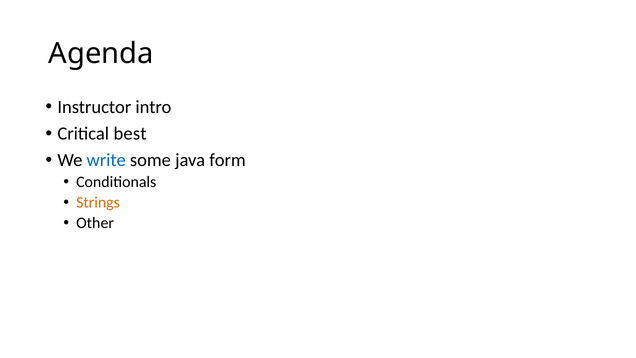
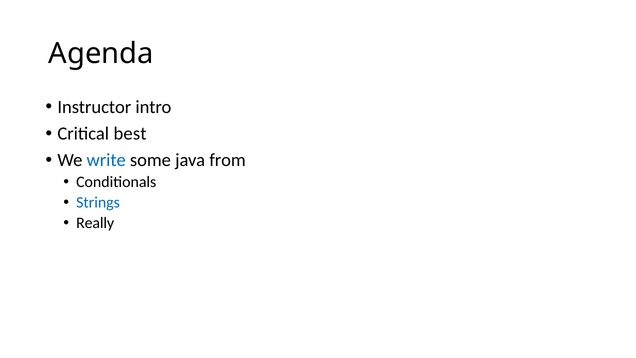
form: form -> from (227, 160)
Strings colour: orange -> blue (98, 203)
Other: Other -> Really (95, 223)
